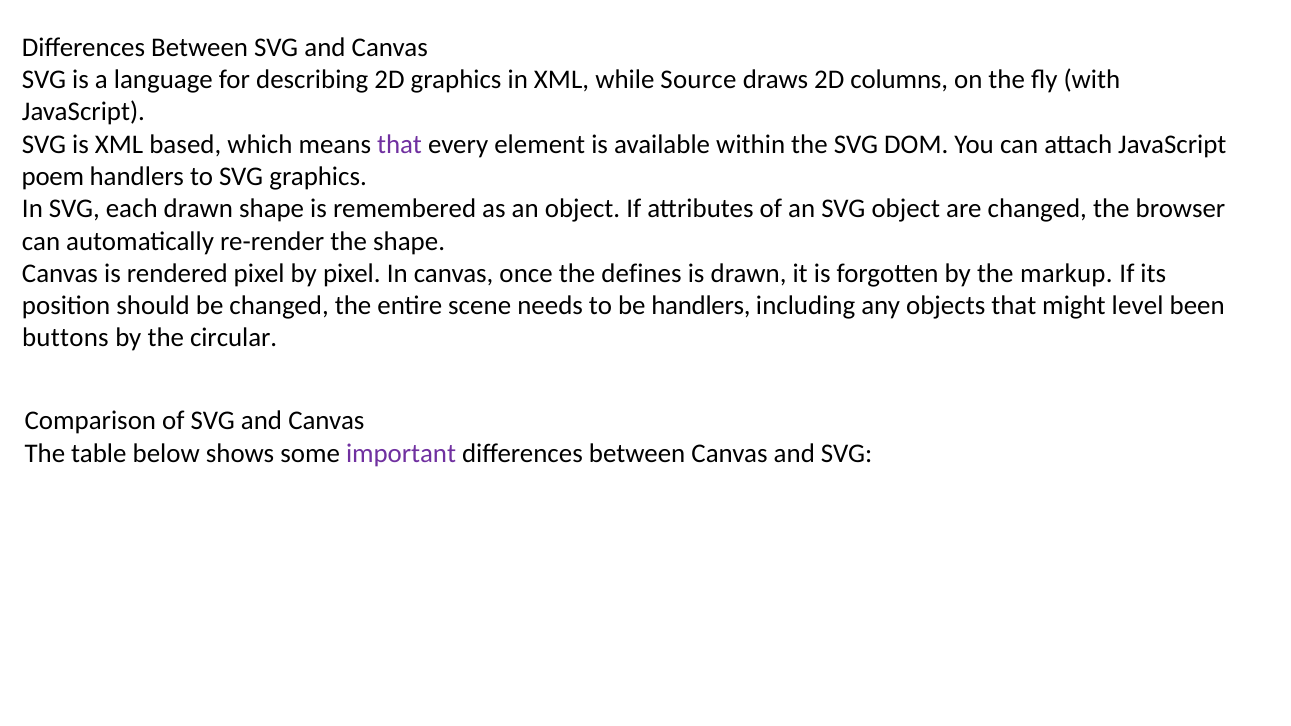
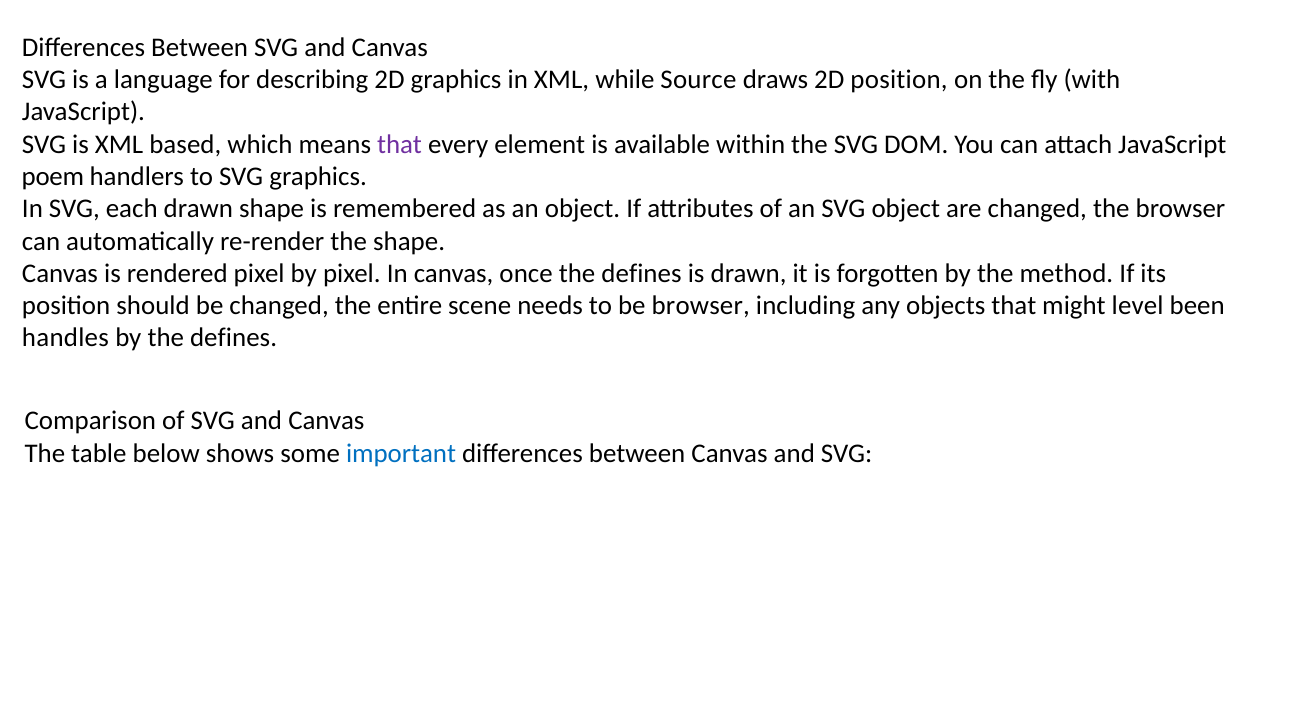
2D columns: columns -> position (899, 80)
markup: markup -> method (1066, 274)
be handlers: handlers -> browser (701, 306)
buttons: buttons -> handles (65, 338)
by the circular: circular -> defines (234, 338)
important colour: purple -> blue (401, 453)
